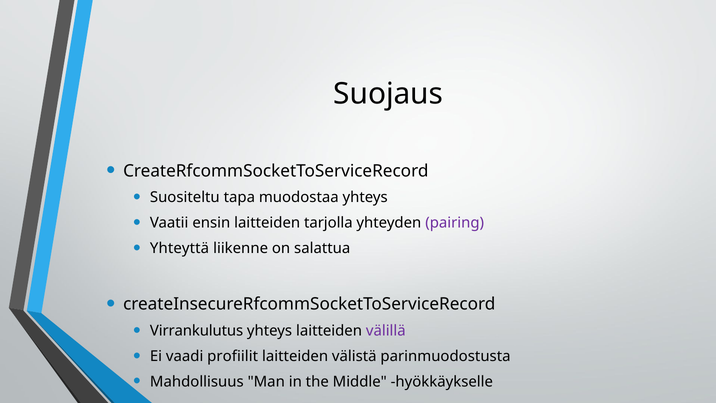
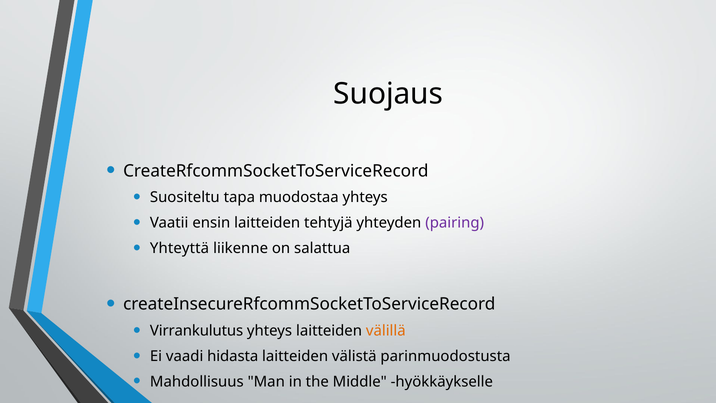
tarjolla: tarjolla -> tehtyjä (328, 223)
välillä colour: purple -> orange (386, 331)
profiilit: profiilit -> hidasta (233, 356)
